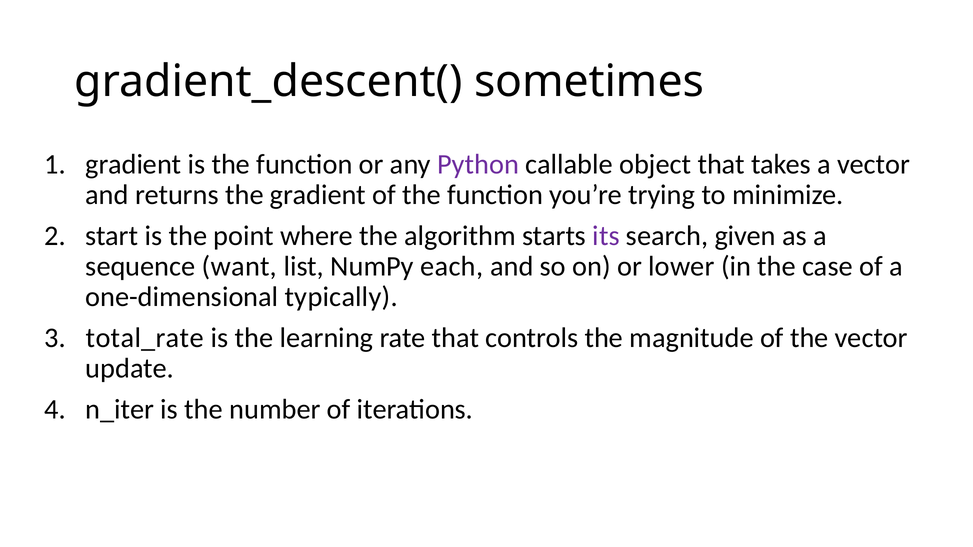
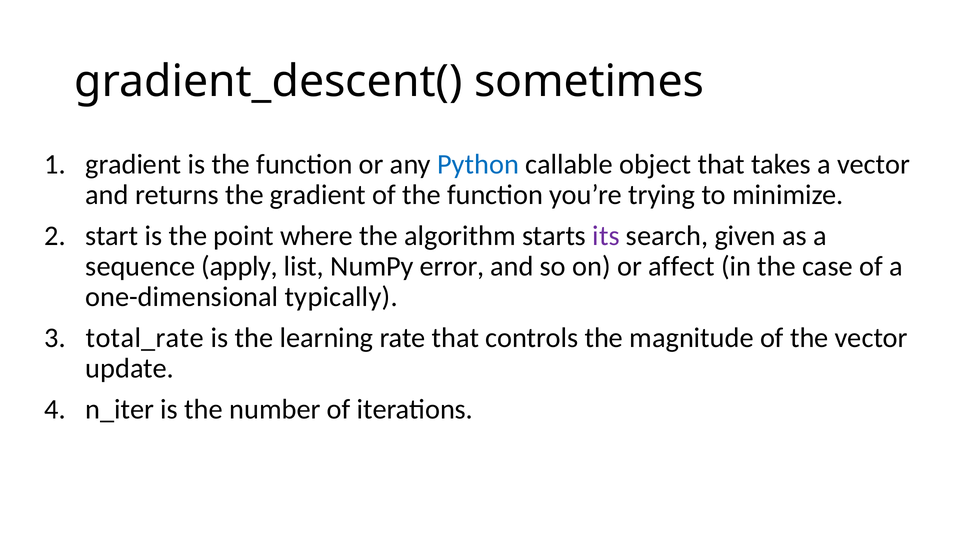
Python colour: purple -> blue (478, 165)
want: want -> apply (240, 267)
each: each -> error (452, 267)
lower: lower -> affect (682, 267)
